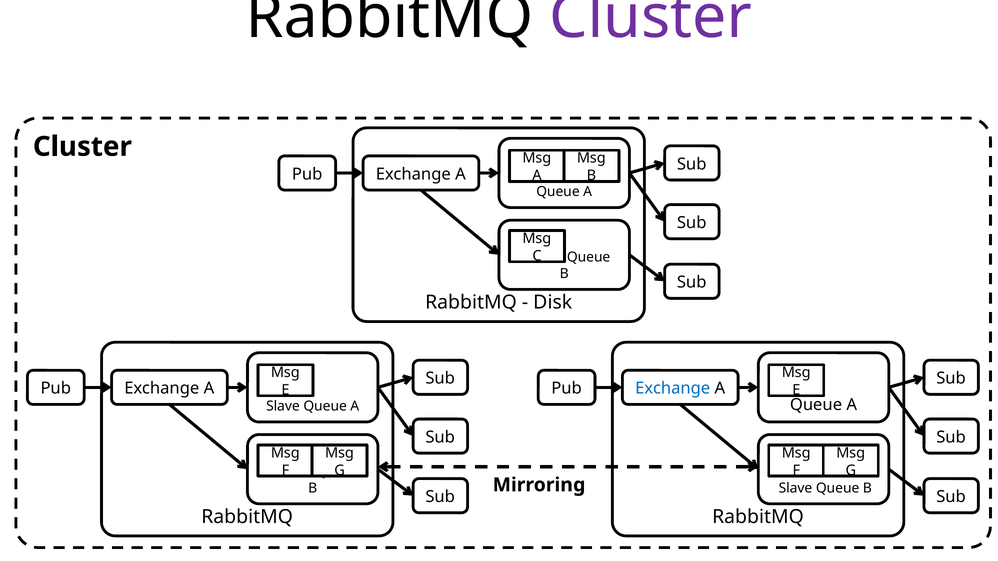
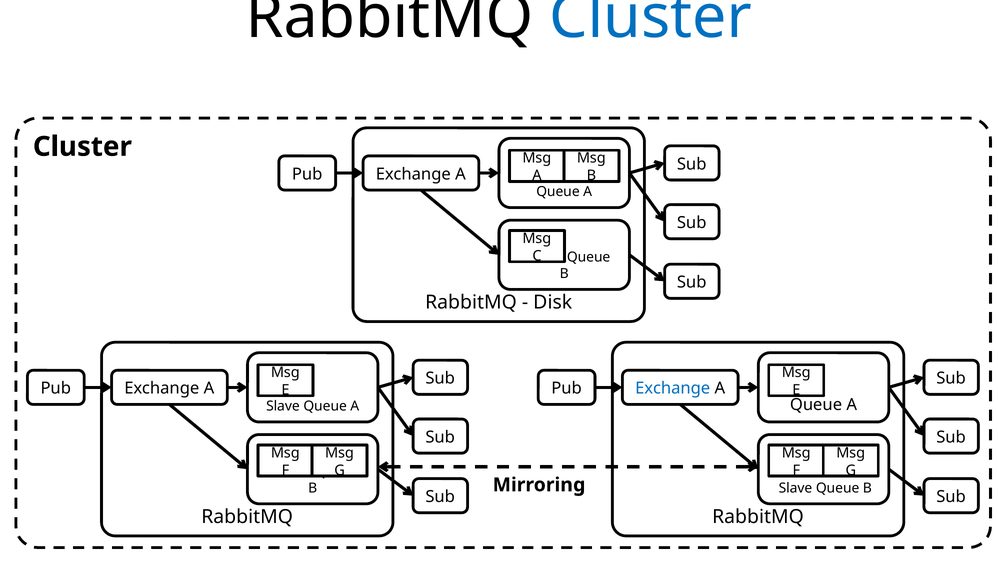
Cluster colour: purple -> blue (651, 17)
